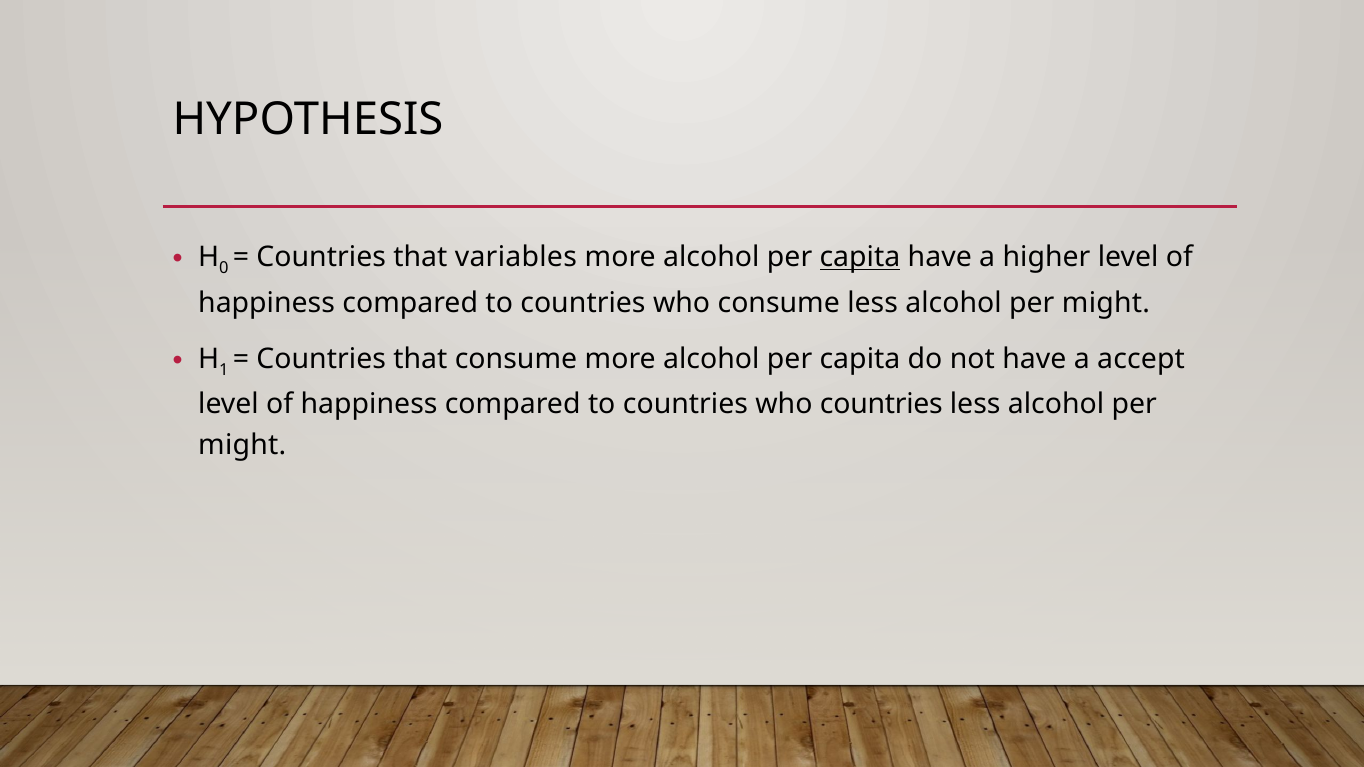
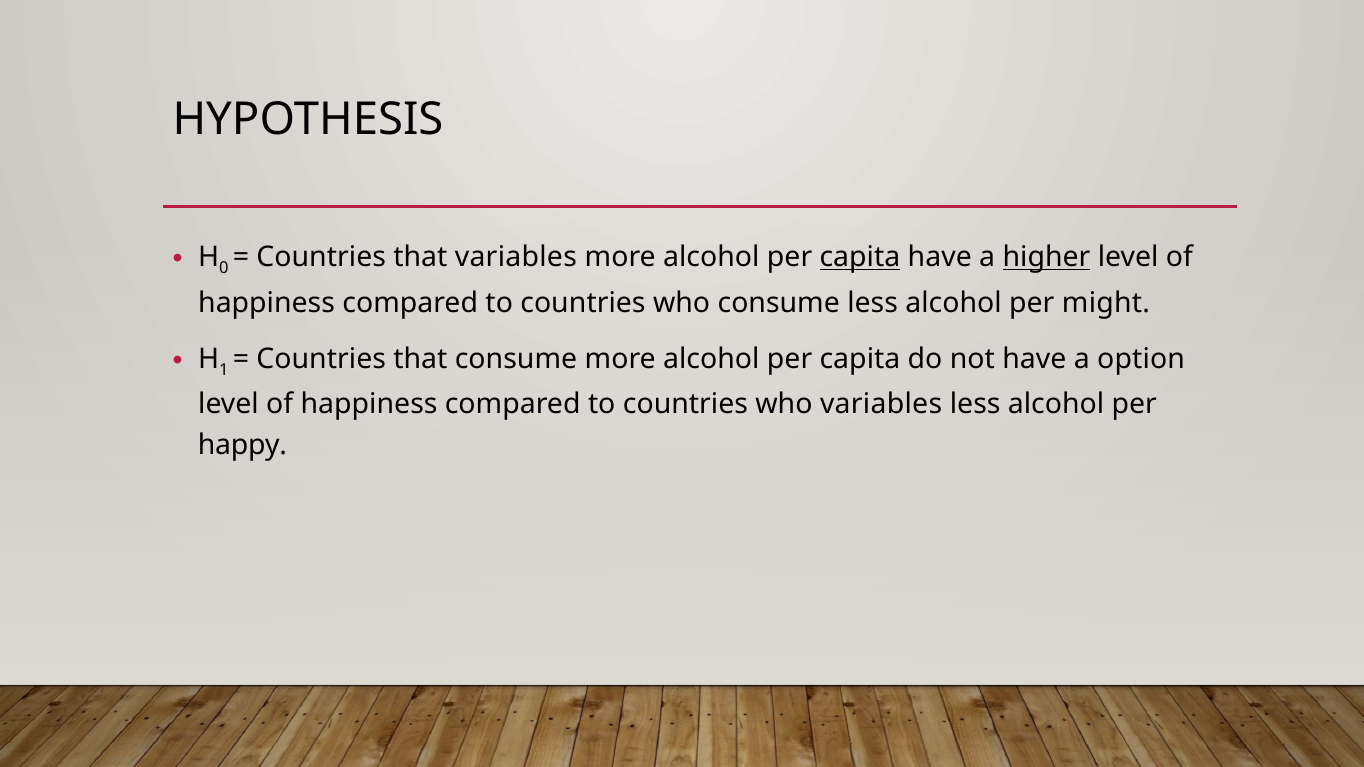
higher underline: none -> present (1047, 257)
accept: accept -> option (1141, 359)
who countries: countries -> variables (881, 405)
might: might -> happy (242, 446)
